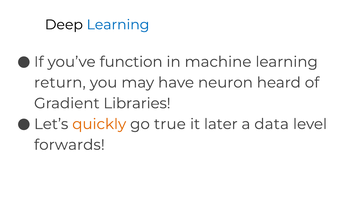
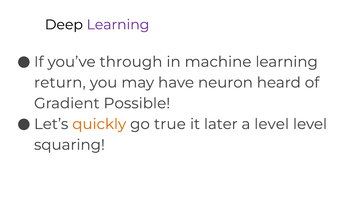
Learning colour: blue -> purple (118, 25)
function: function -> through (131, 62)
Libraries: Libraries -> Possible (137, 104)
a data: data -> level (272, 124)
forwards: forwards -> squaring (69, 145)
